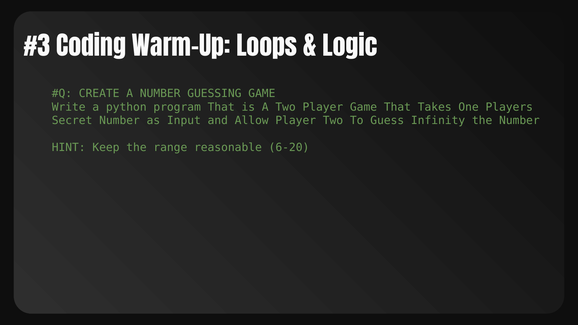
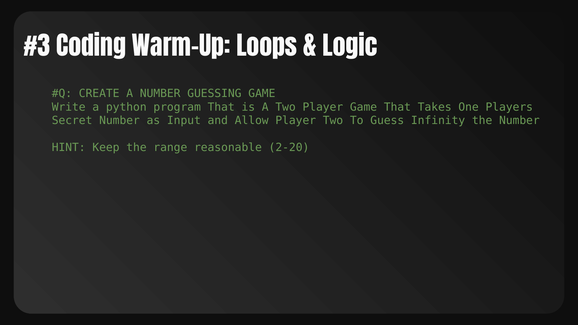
6-20: 6-20 -> 2-20 (289, 148)
